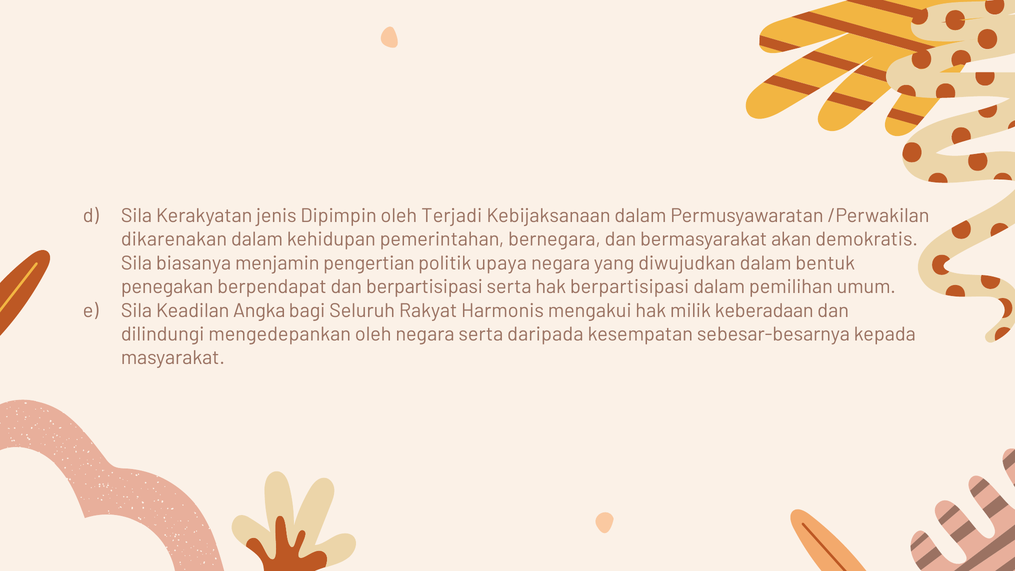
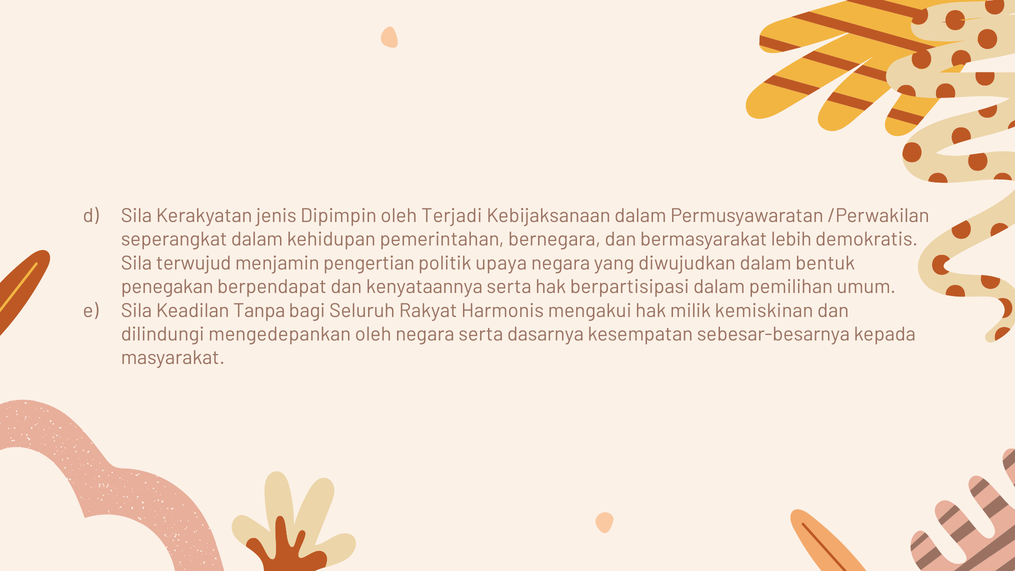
dikarenakan: dikarenakan -> seperangkat (174, 239)
akan: akan -> lebih (791, 239)
biasanya: biasanya -> terwujud (194, 263)
dan berpartisipasi: berpartisipasi -> kenyataannya (424, 287)
Angka: Angka -> Tanpa (259, 310)
keberadaan: keberadaan -> kemiskinan (764, 310)
daripada: daripada -> dasarnya (546, 334)
